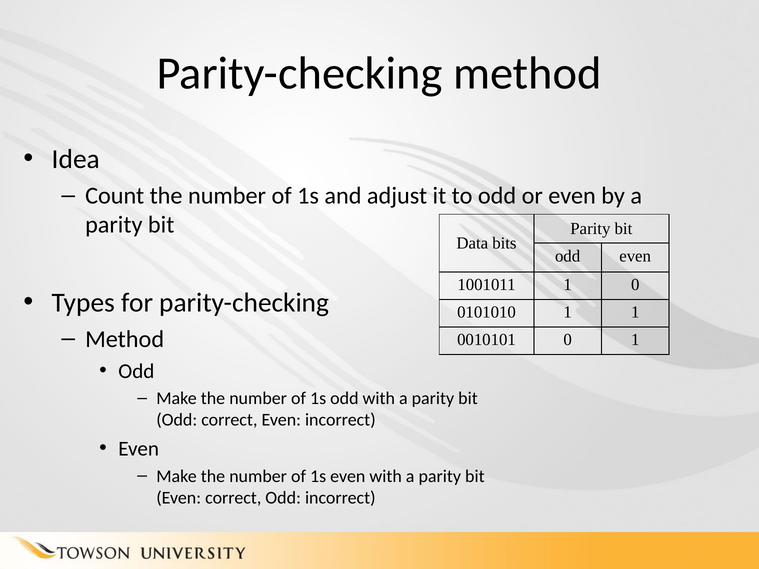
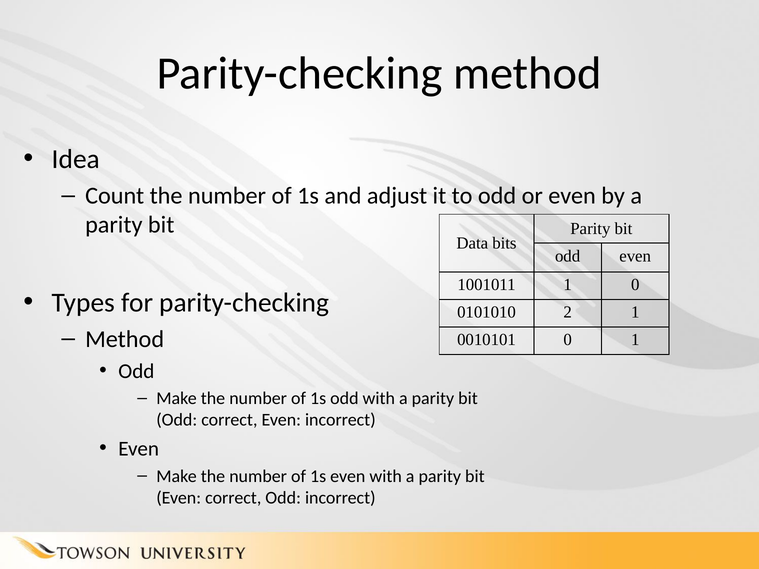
0101010 1: 1 -> 2 (568, 313)
